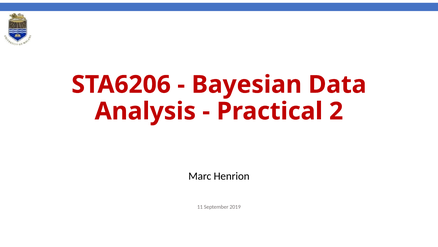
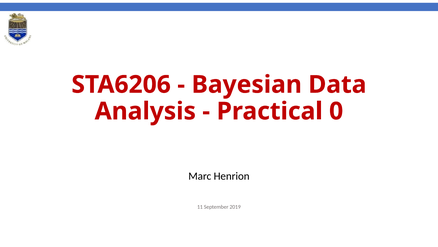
2: 2 -> 0 (336, 111)
